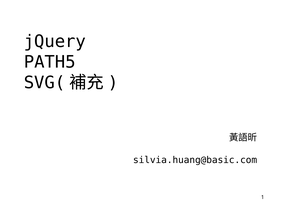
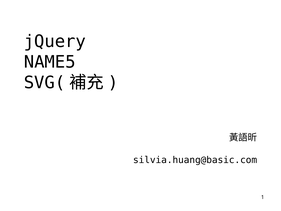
PATH5: PATH5 -> NAME5 (50, 62)
